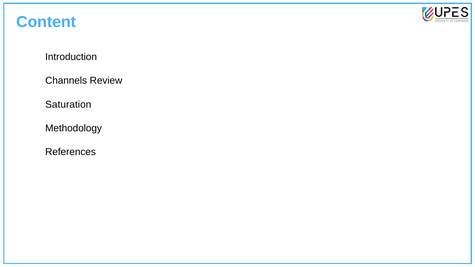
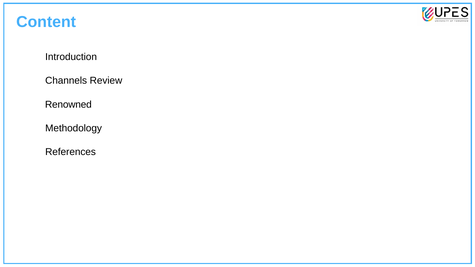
Saturation: Saturation -> Renowned (68, 105)
